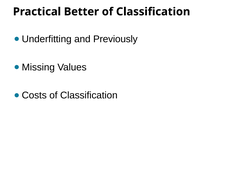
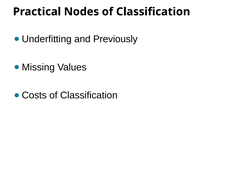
Better: Better -> Nodes (81, 12)
